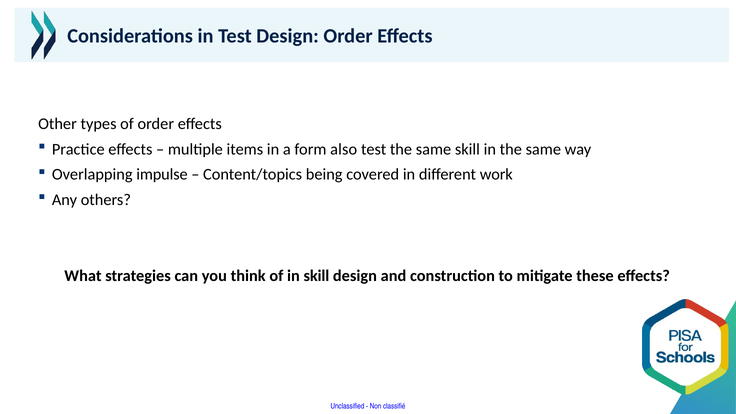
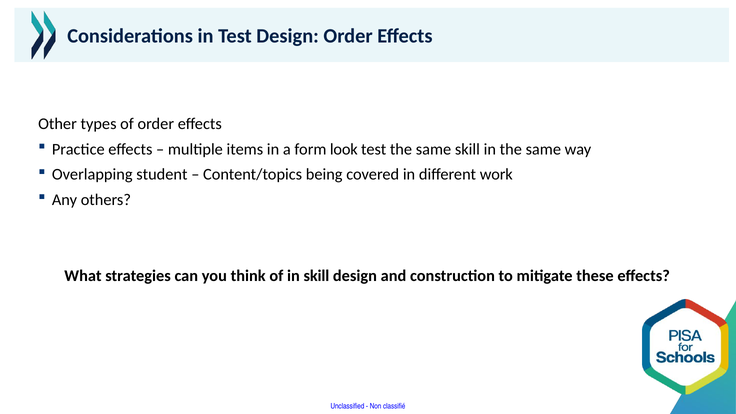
also: also -> look (344, 149)
impulse: impulse -> student (162, 175)
